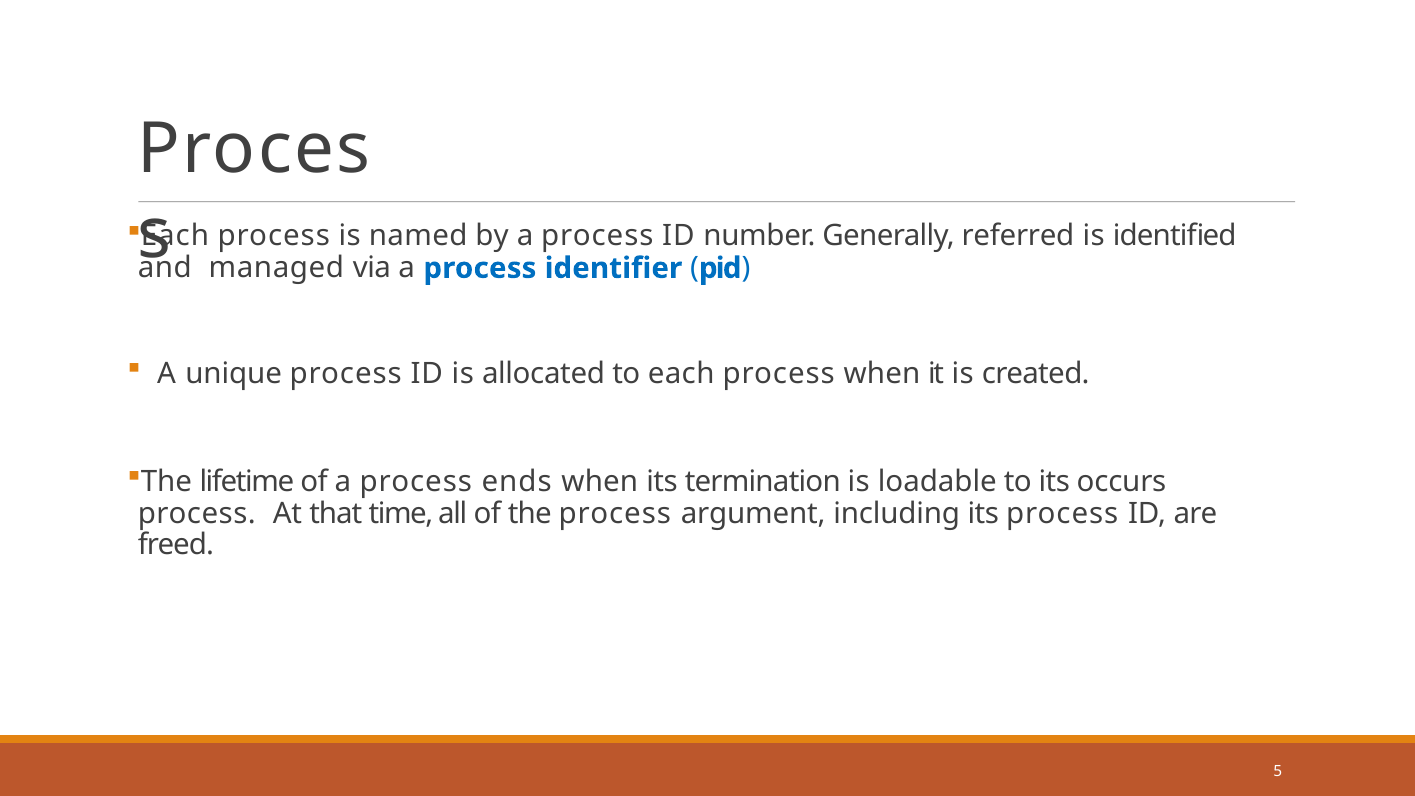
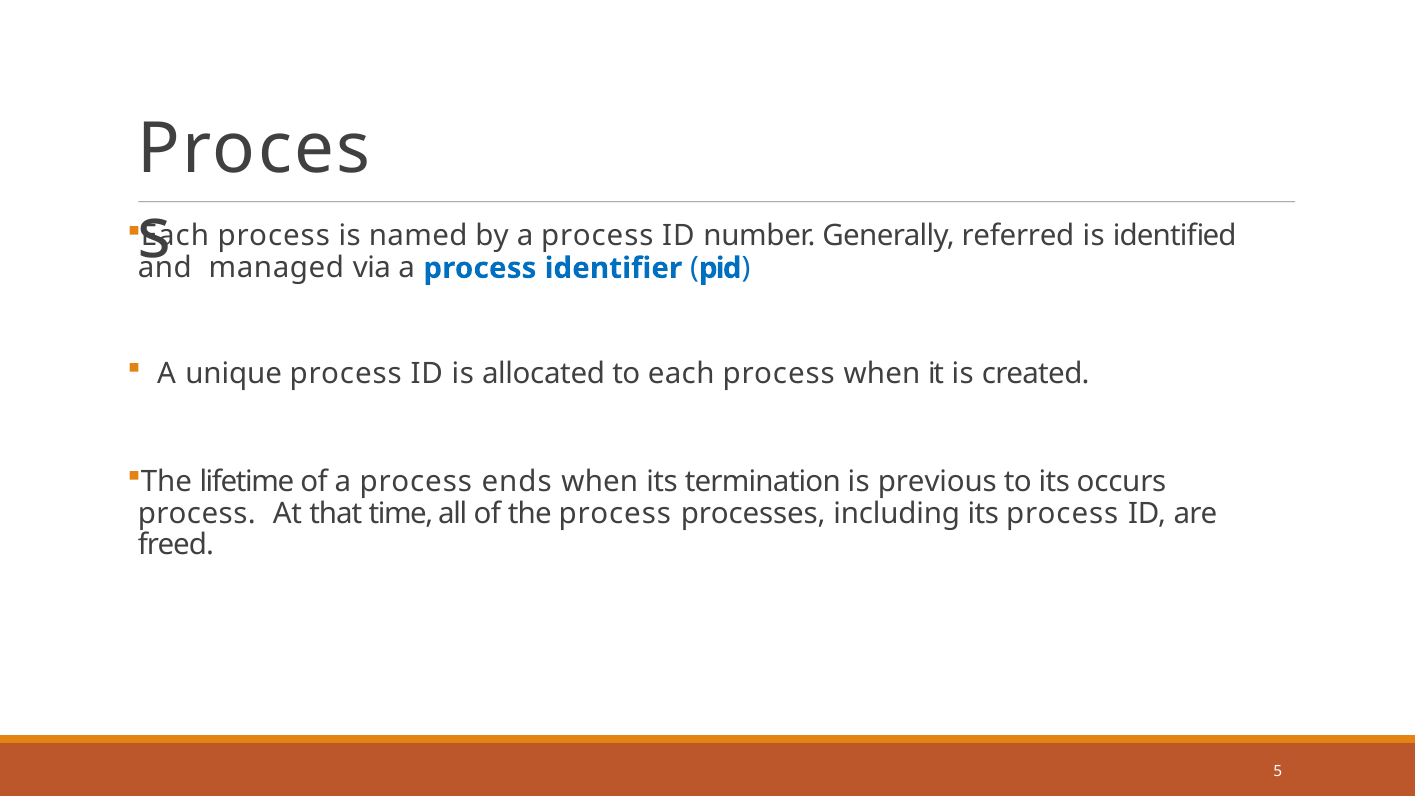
loadable: loadable -> previous (937, 481)
argument: argument -> processes (753, 513)
